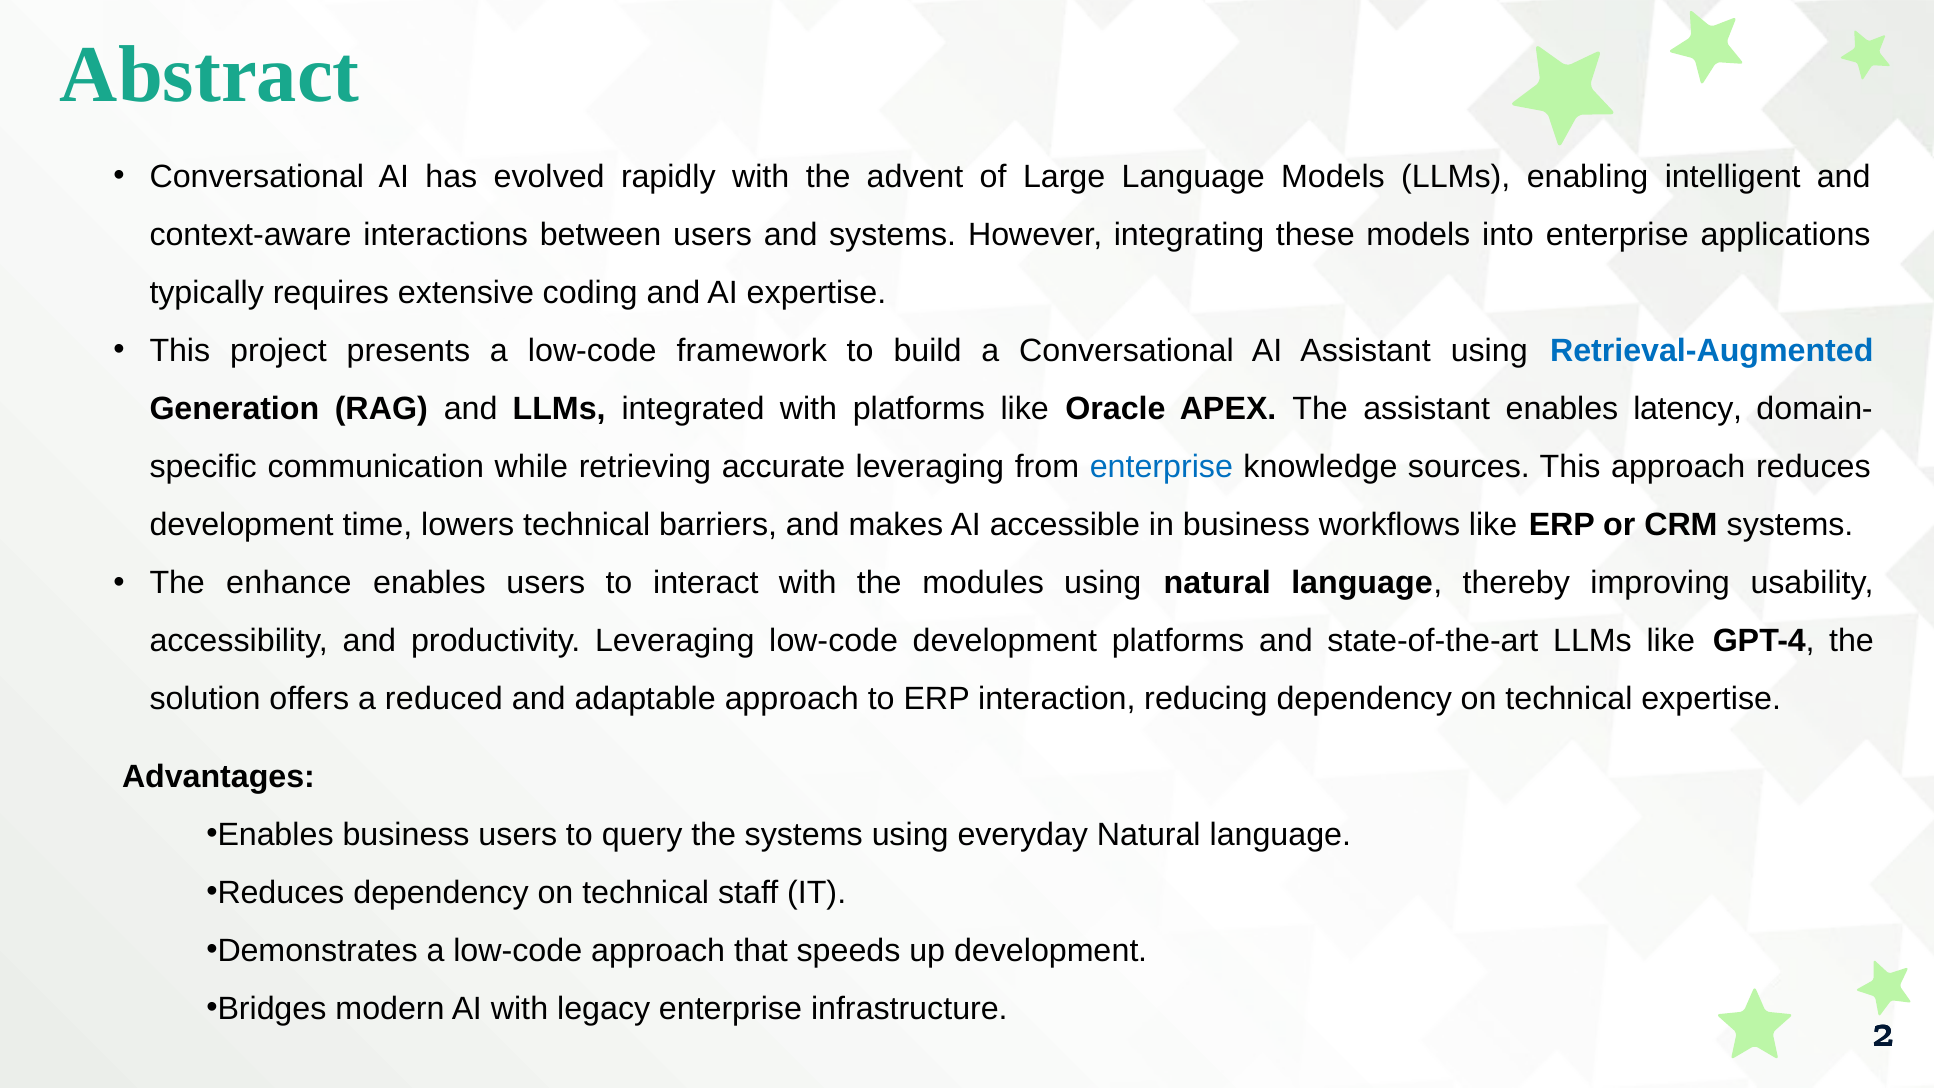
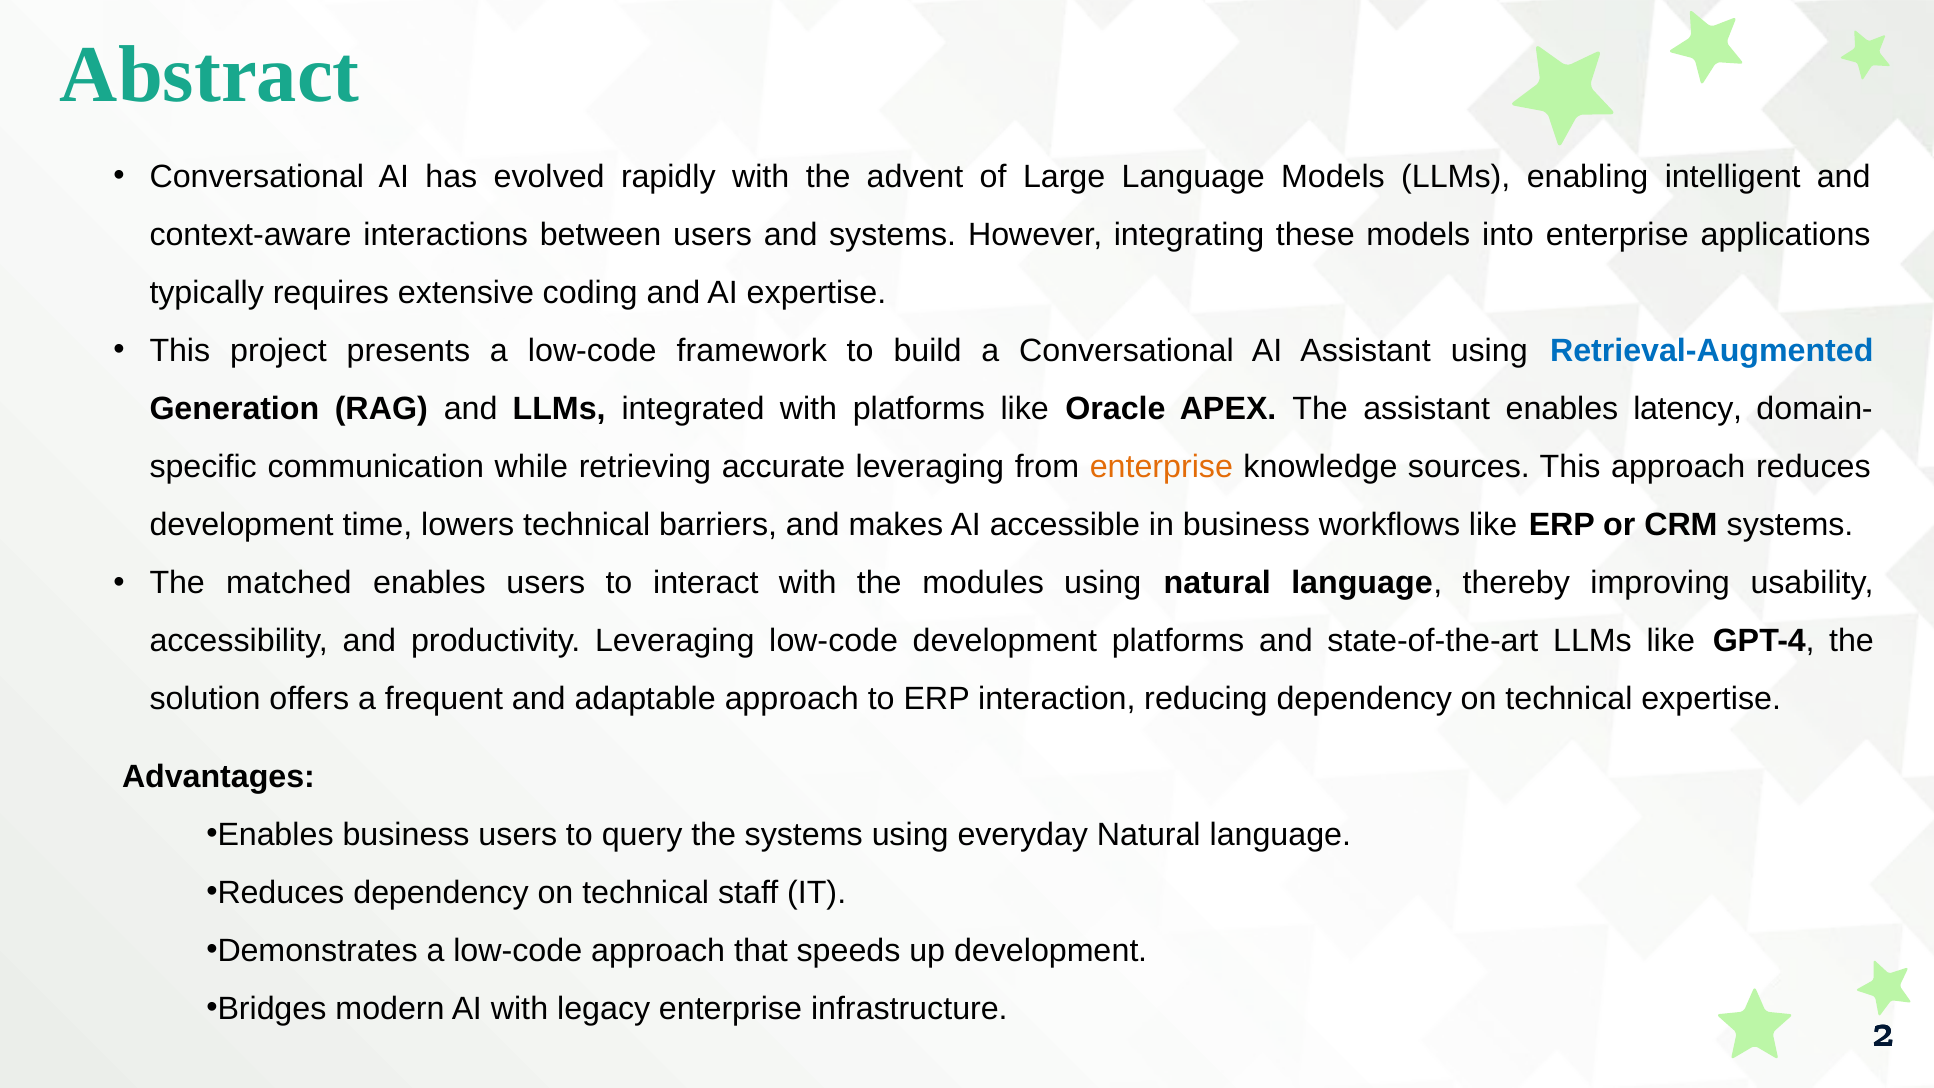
enterprise colour: blue -> orange (1161, 467)
enhance: enhance -> matched (289, 583)
reduced: reduced -> frequent (444, 699)
